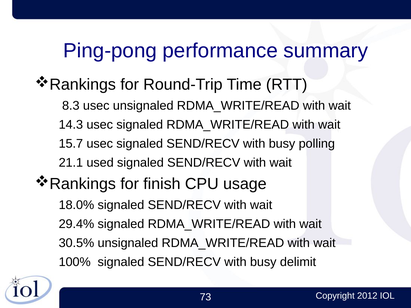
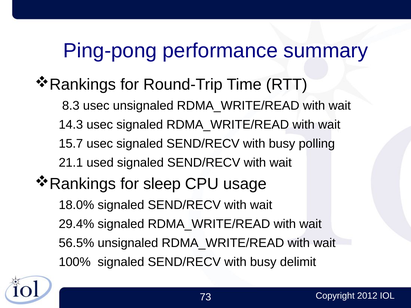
finish: finish -> sleep (162, 184)
30.5%: 30.5% -> 56.5% (76, 243)
